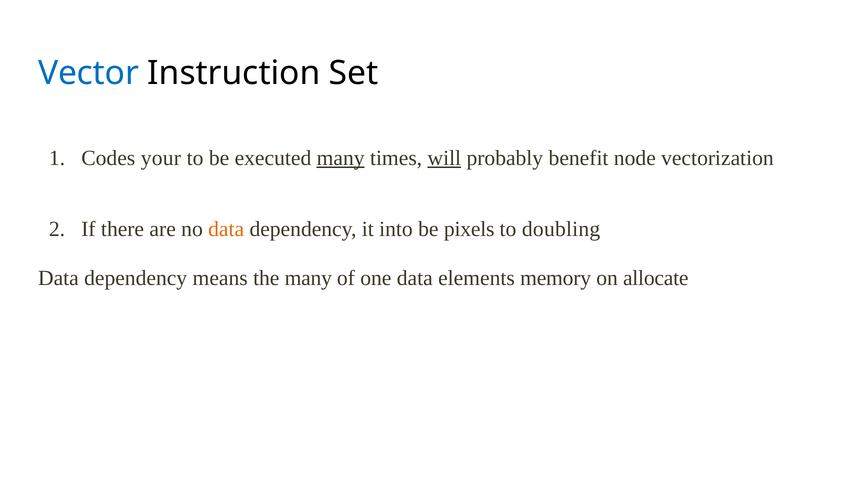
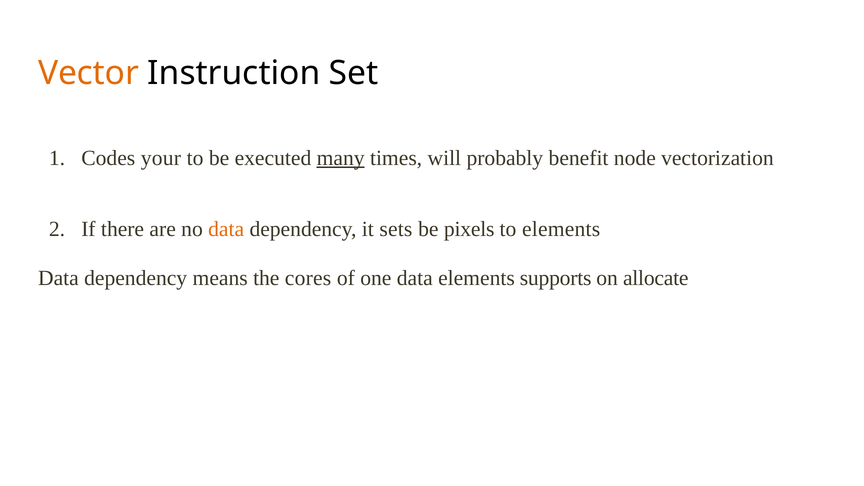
Vector colour: blue -> orange (89, 73)
will underline: present -> none (444, 158)
into: into -> sets (396, 229)
to doubling: doubling -> elements (561, 229)
the many: many -> cores (308, 278)
memory: memory -> supports (556, 278)
